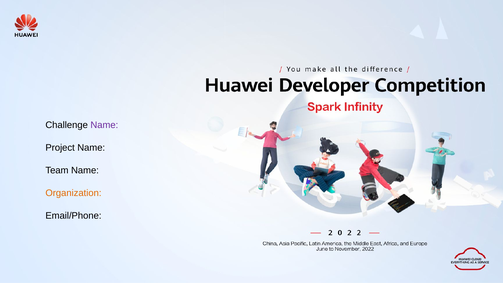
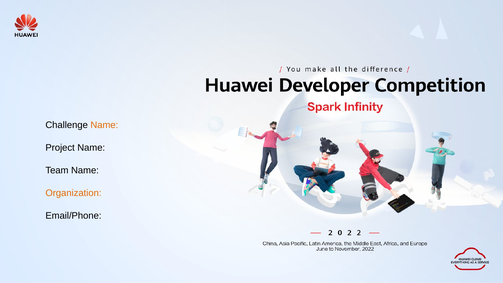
Name colour: purple -> orange (104, 125)
